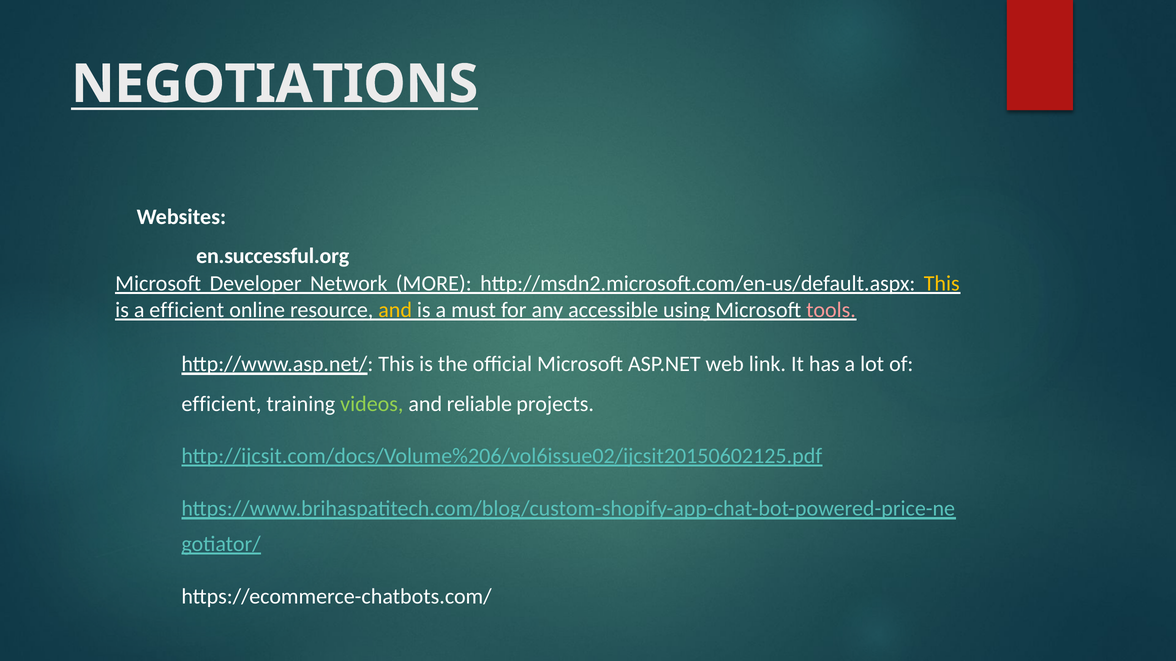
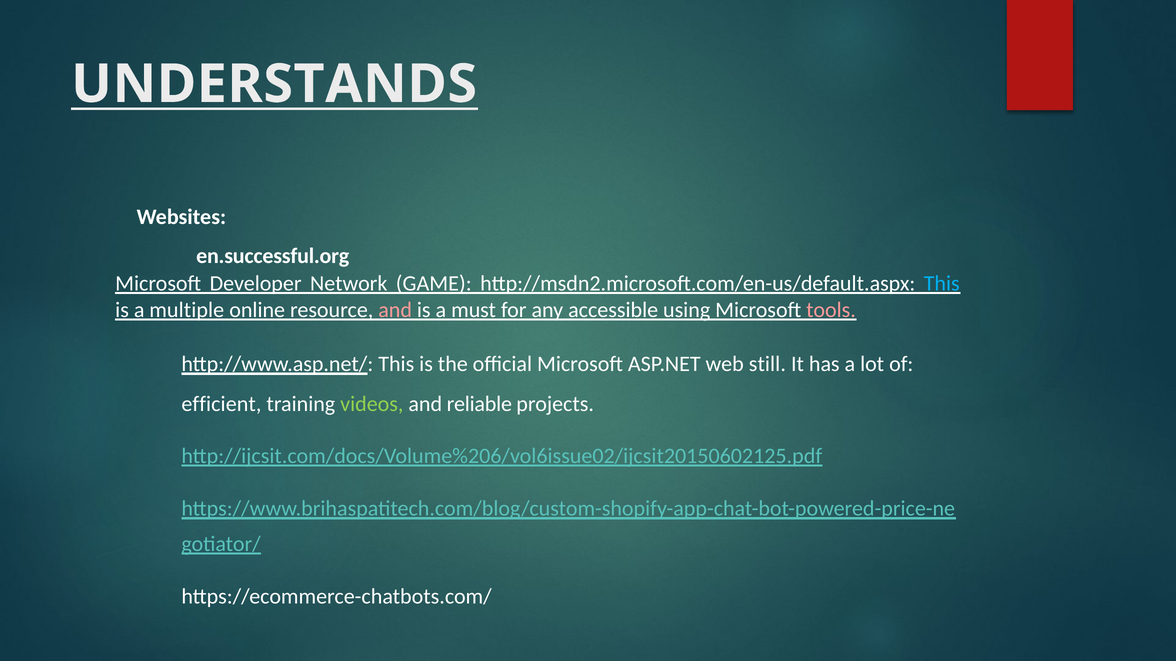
NEGOTIATIONS: NEGOTIATIONS -> UNDERSTANDS (274, 84)
MORE: MORE -> GAME (434, 284)
This colour: yellow -> light blue (942, 284)
a efficient: efficient -> multiple (187, 310)
and colour: yellow -> pink (395, 310)
link: link -> still (767, 364)
